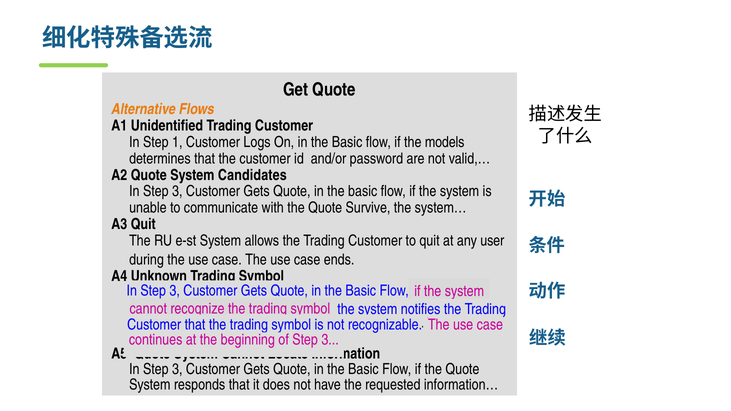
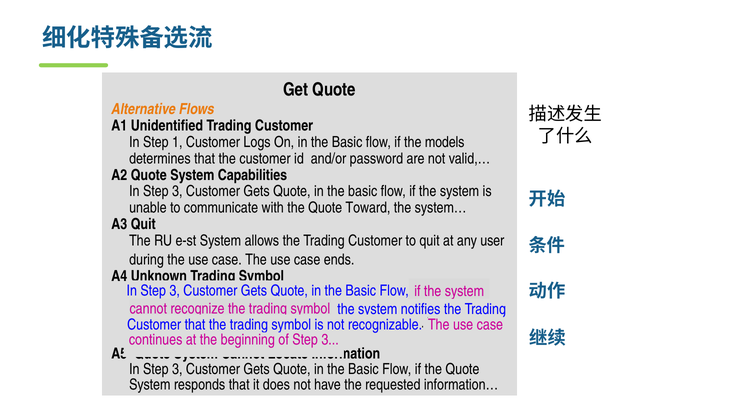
Candidates: Candidates -> Capabilities (252, 175)
Survive: Survive -> Toward (368, 208)
